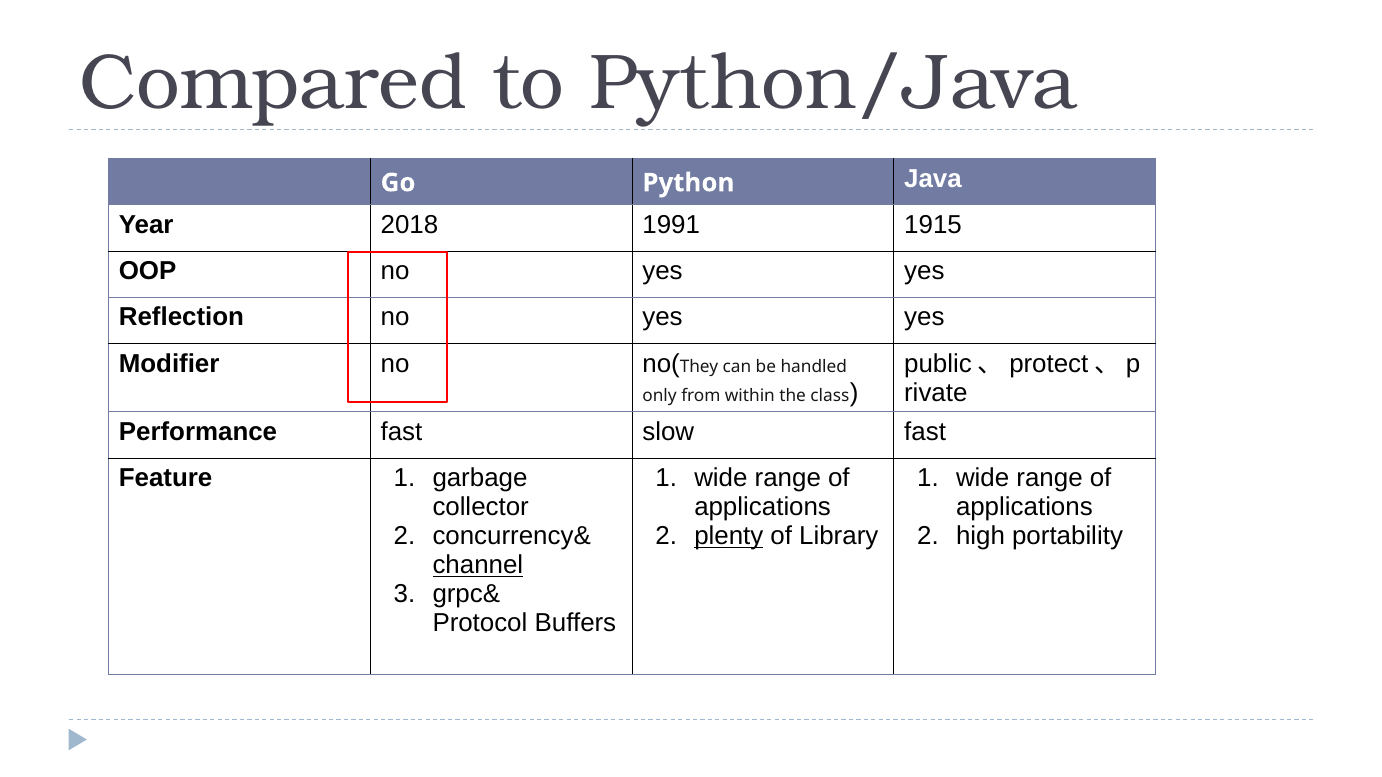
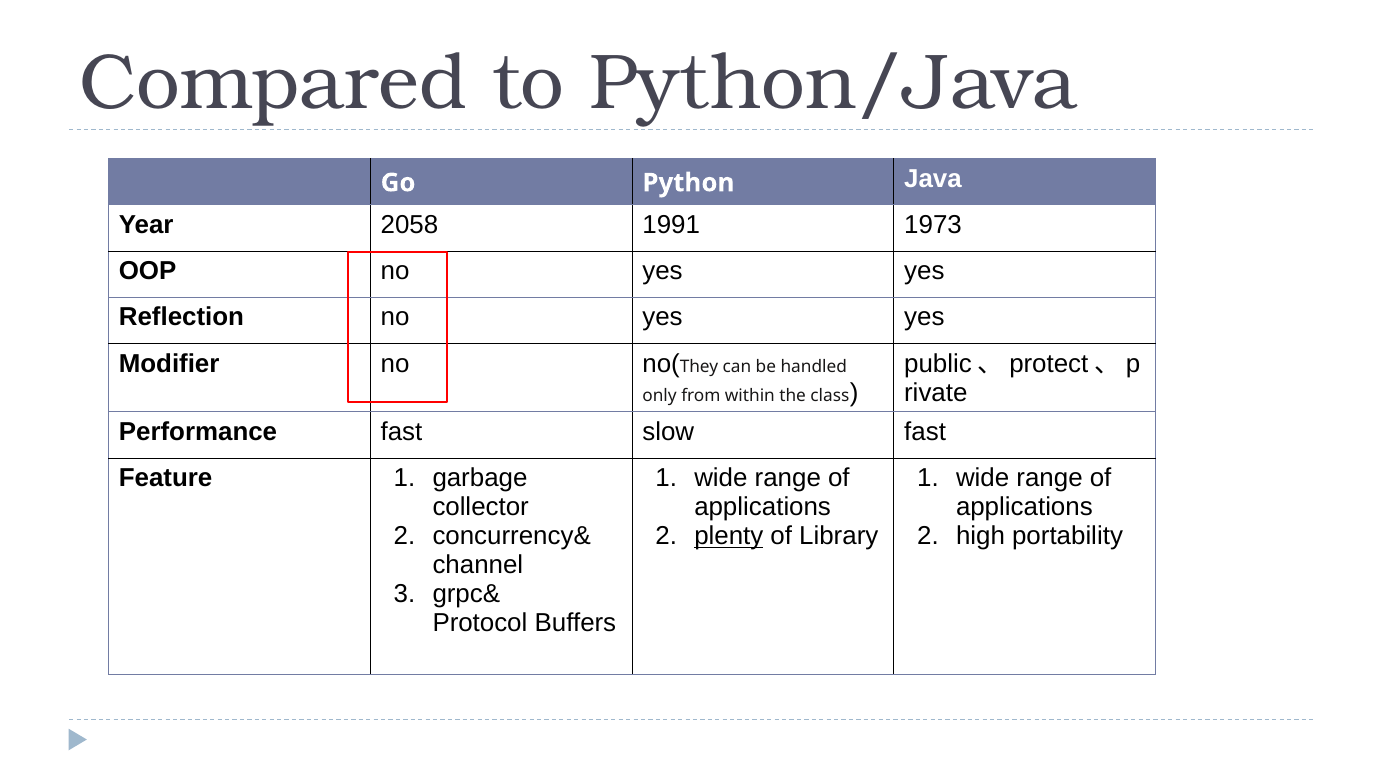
2018: 2018 -> 2058 (409, 225)
1915: 1915 -> 1973 (933, 225)
channel underline: present -> none (478, 566)
